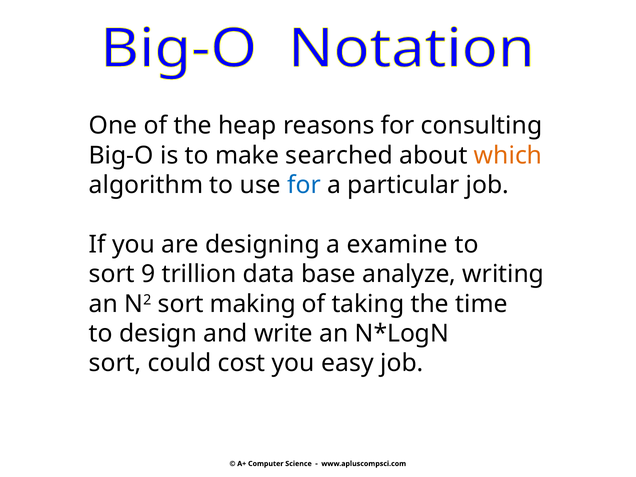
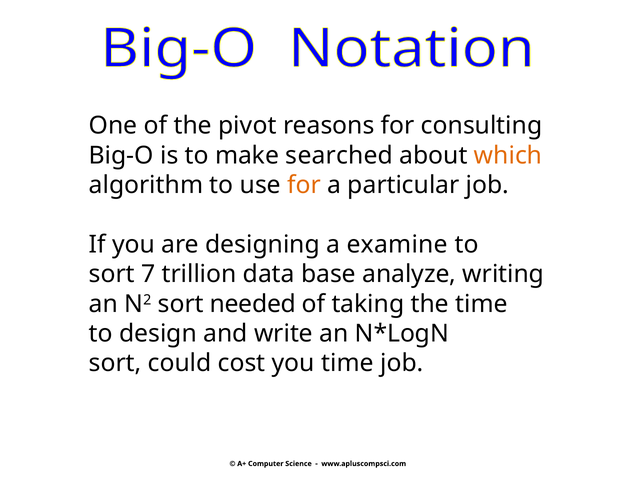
heap: heap -> pivot (247, 126)
for colour: blue -> orange (304, 185)
9: 9 -> 7 (148, 274)
making: making -> needed (253, 304)
you easy: easy -> time (347, 363)
